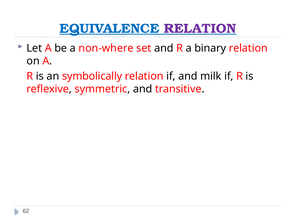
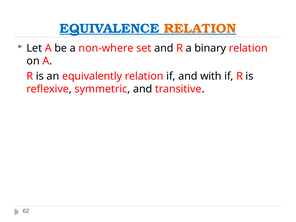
RELATION colour: purple -> orange (200, 29)
symbolically: symbolically -> equivalently (92, 76)
milk: milk -> with (211, 76)
